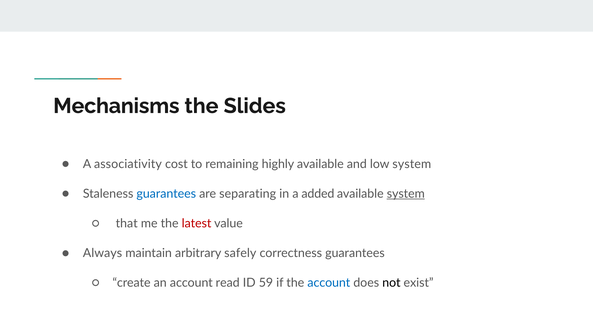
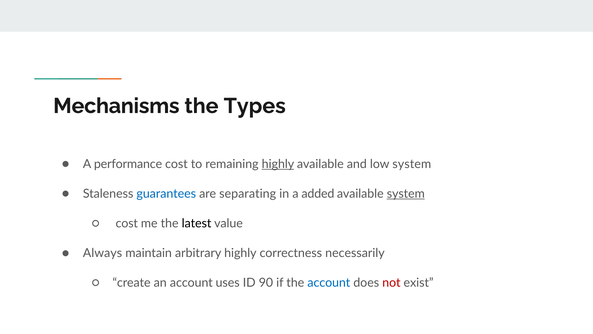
Slides: Slides -> Types (255, 106)
associativity: associativity -> performance (128, 164)
highly underline: none -> present (278, 164)
that: that -> cost (127, 223)
latest colour: red -> black (197, 223)
arbitrary safely: safely -> highly (240, 253)
correctness guarantees: guarantees -> necessarily (355, 253)
read: read -> uses (228, 282)
59: 59 -> 90 (266, 282)
not colour: black -> red (391, 282)
